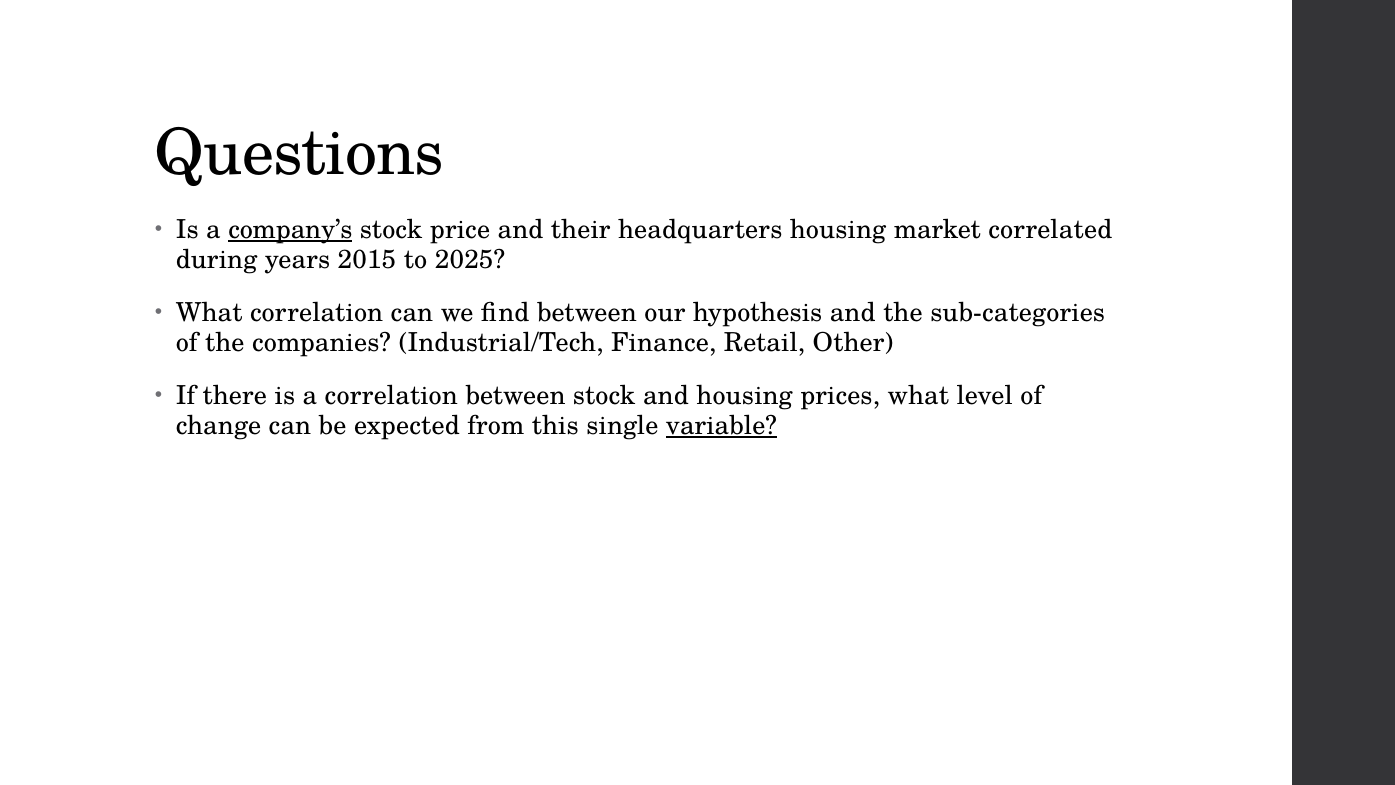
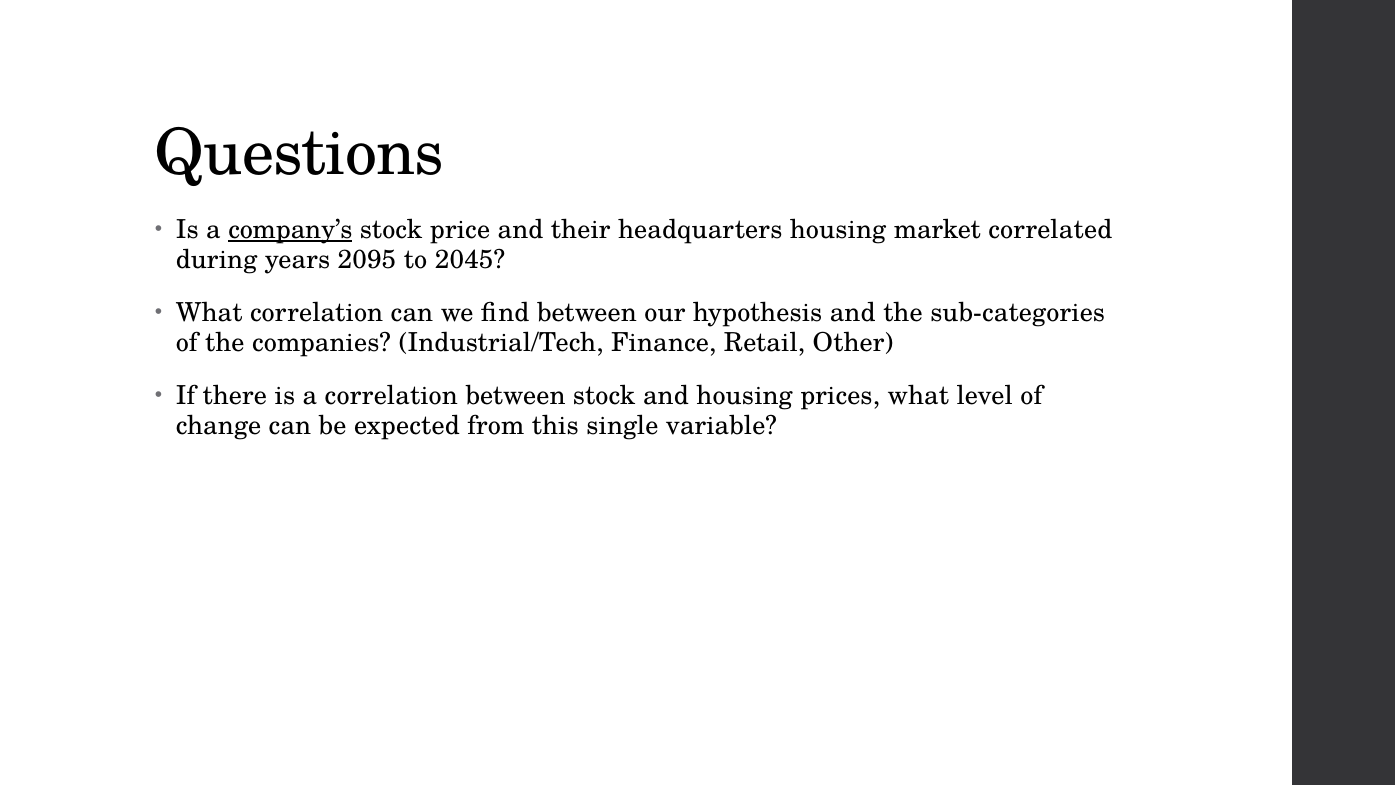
2015: 2015 -> 2095 (367, 260)
2025: 2025 -> 2045 (470, 260)
variable underline: present -> none (722, 425)
